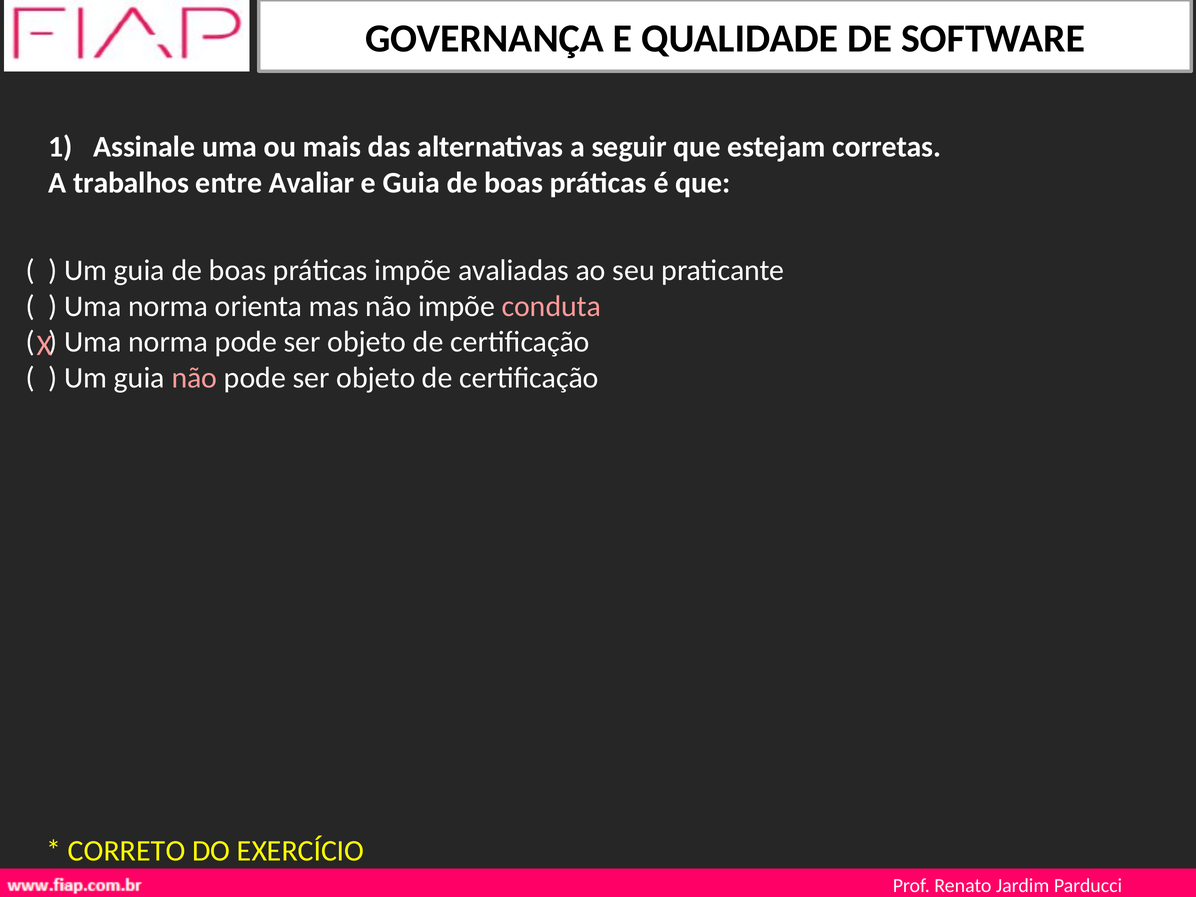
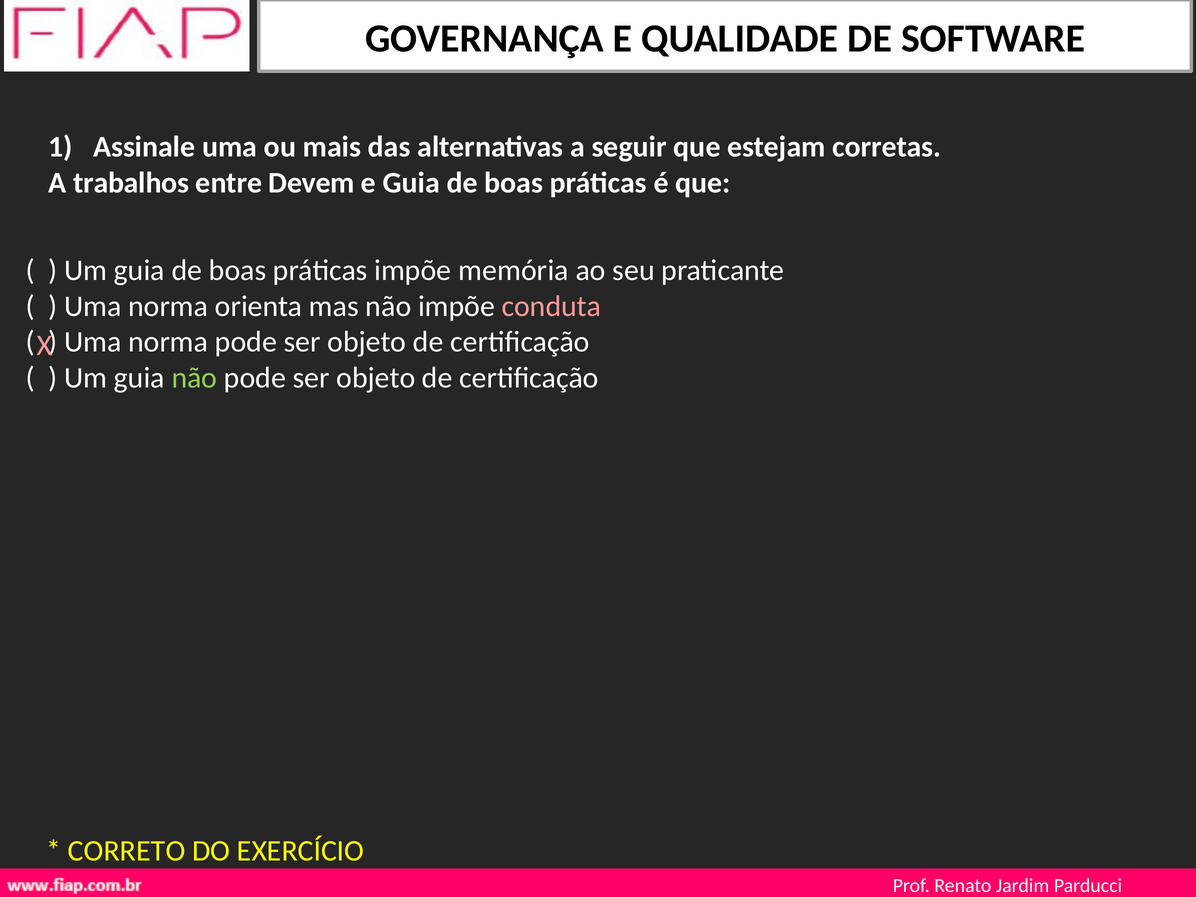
Avaliar: Avaliar -> Devem (312, 183)
avaliadas: avaliadas -> memória (513, 270)
não colour: pink -> light green (194, 378)
